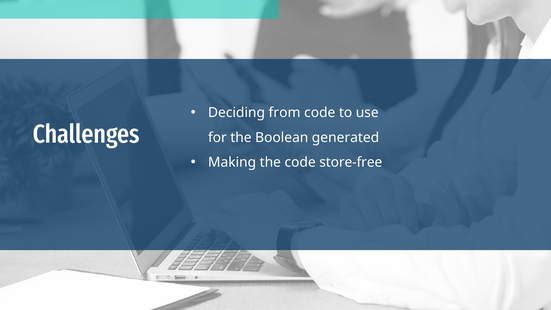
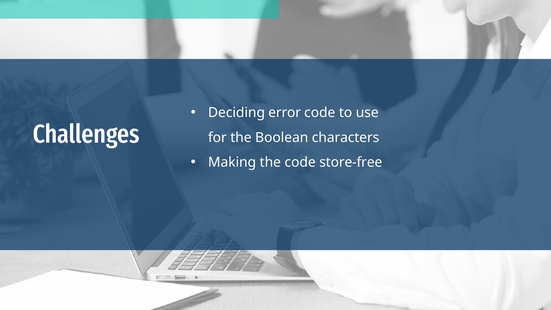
from: from -> error (285, 113)
generated: generated -> characters (346, 137)
